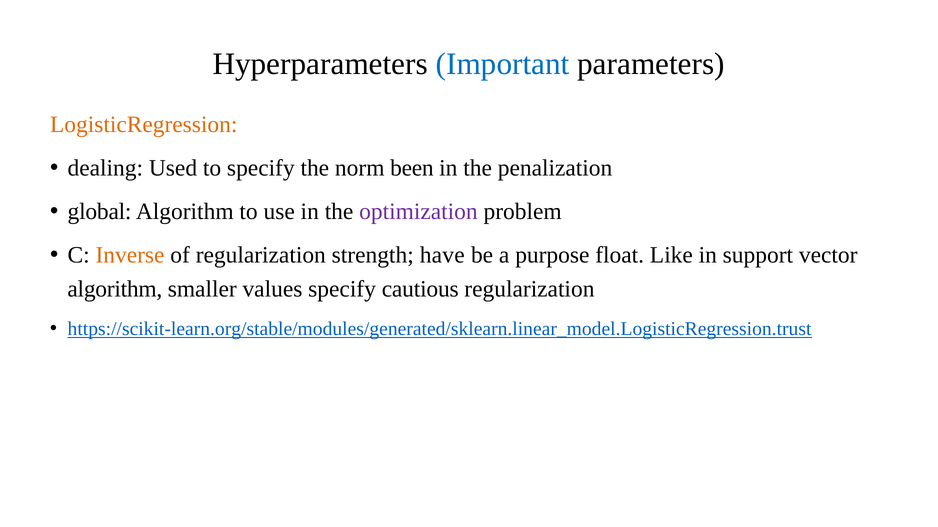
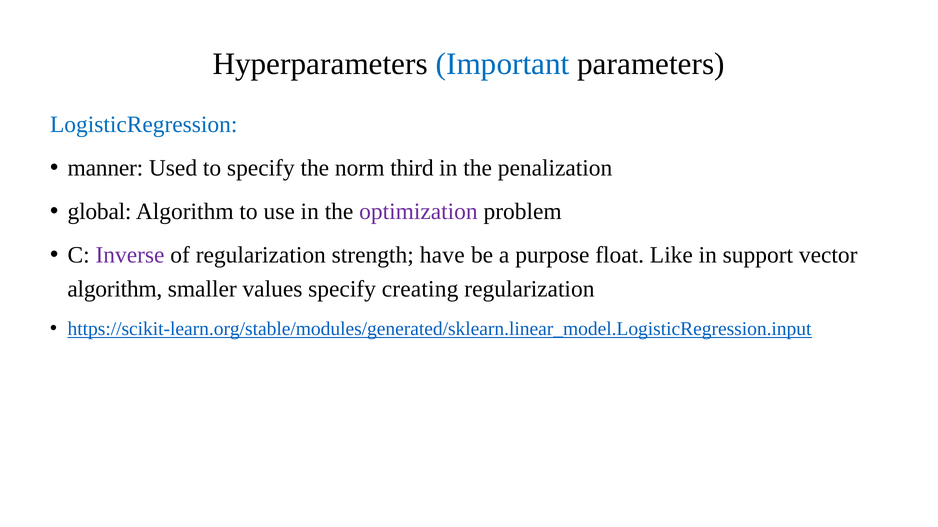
LogisticRegression colour: orange -> blue (144, 125)
dealing: dealing -> manner (105, 168)
been: been -> third (412, 168)
Inverse colour: orange -> purple (130, 256)
cautious: cautious -> creating (420, 289)
https://scikit-learn.org/stable/modules/generated/sklearn.linear_model.LogisticRegression.trust: https://scikit-learn.org/stable/modules/generated/sklearn.linear_model.LogisticRegression.trust -> https://scikit-learn.org/stable/modules/generated/sklearn.linear_model.LogisticRegression.input (440, 329)
